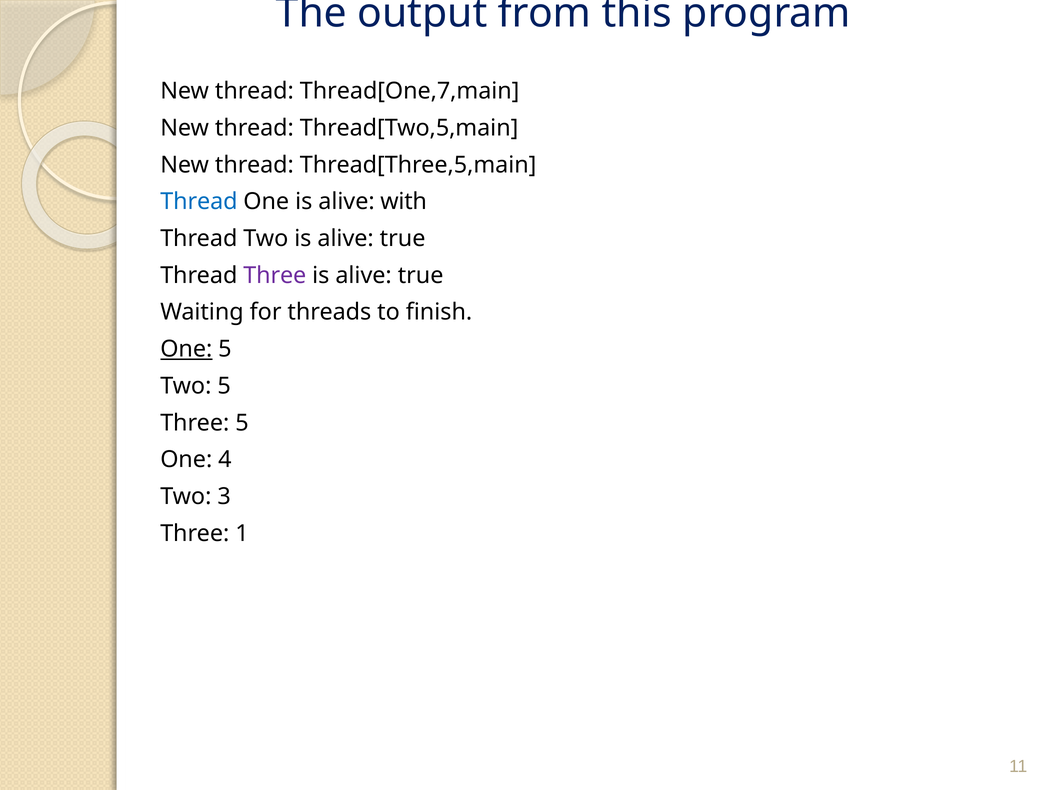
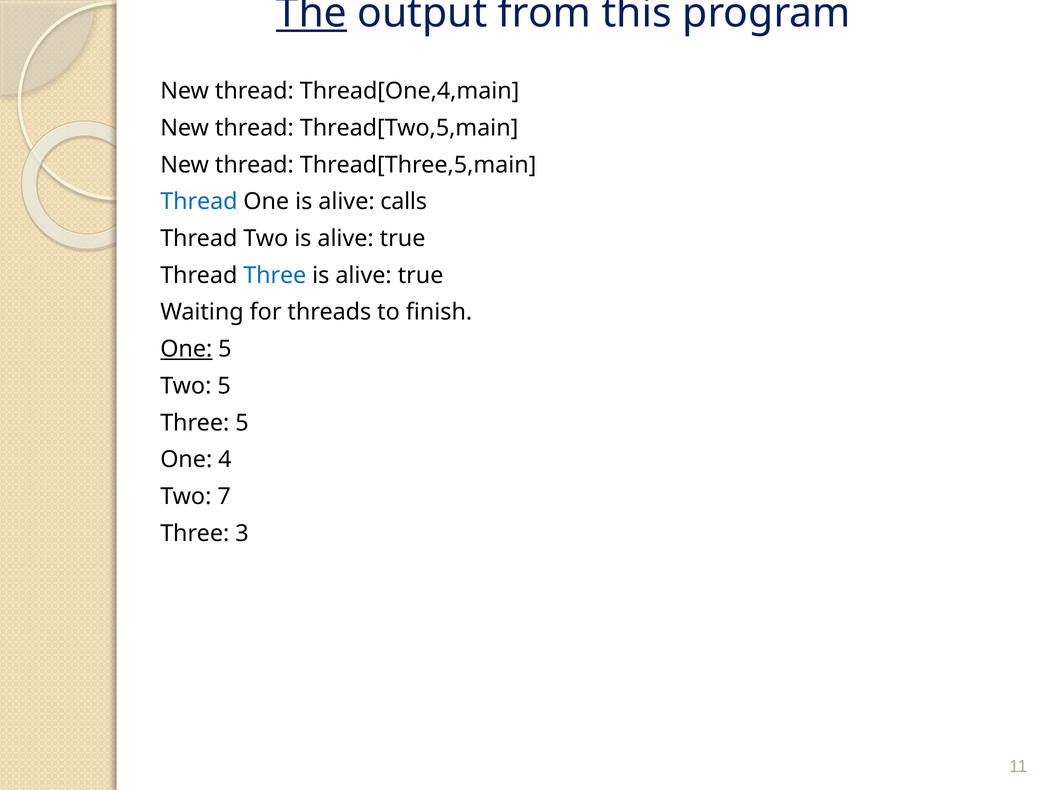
The underline: none -> present (311, 13)
Thread[One,7,main: Thread[One,7,main -> Thread[One,4,main (410, 91)
with: with -> calls (404, 202)
Three colour: purple -> blue (275, 275)
3: 3 -> 7 (224, 496)
1: 1 -> 3 (242, 533)
